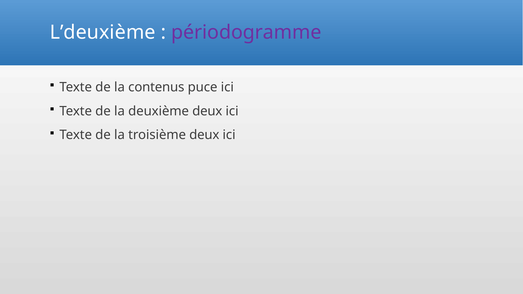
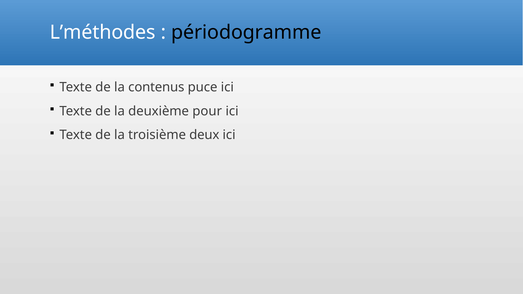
L’deuxième: L’deuxième -> L’méthodes (103, 33)
périodogramme colour: purple -> black (246, 33)
deuxième deux: deux -> pour (207, 111)
